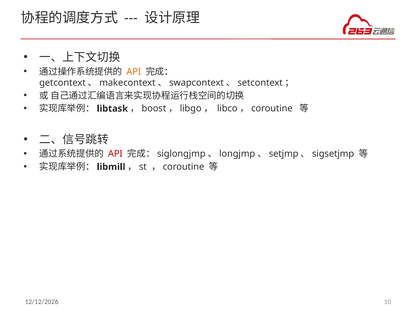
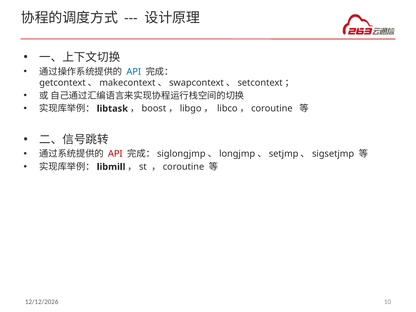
API colour: orange -> blue (134, 72)
